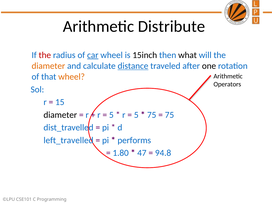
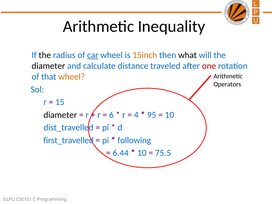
Distribute: Distribute -> Inequality (172, 26)
the colour: red -> black (45, 55)
15inch colour: black -> orange (145, 55)
diameter colour: orange -> black (48, 66)
distance underline: present -> none (133, 66)
one colour: black -> red (209, 66)
5: 5 -> 6 (111, 115)
5: 5 -> 4 (136, 115)
75: 75 -> 95 (152, 115)
75: 75 -> 10 (169, 115)
left_travelled: left_travelled -> first_travelled (69, 140)
performs: performs -> following (134, 140)
1.80: 1.80 -> 6.44 (121, 153)
47: 47 -> 10 (142, 153)
94.8: 94.8 -> 75.5 (163, 153)
